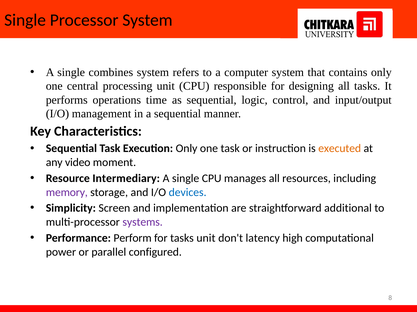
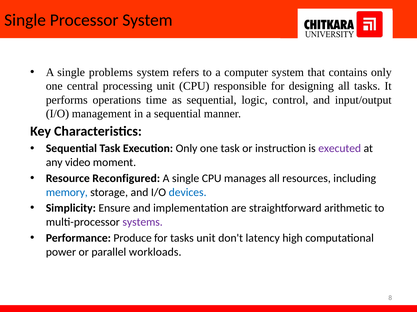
combines: combines -> problems (111, 72)
executed colour: orange -> purple (340, 149)
Intermediary: Intermediary -> Reconfigured (126, 179)
memory colour: purple -> blue (67, 193)
Screen: Screen -> Ensure (114, 209)
additional: additional -> arithmetic (348, 209)
Perform: Perform -> Produce (133, 239)
configured: configured -> workloads (155, 252)
